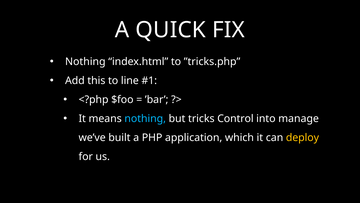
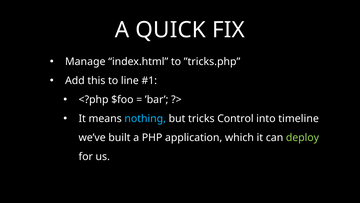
Nothing: Nothing -> Manage (85, 62)
manage: manage -> timeline (299, 118)
deploy colour: yellow -> light green (302, 137)
